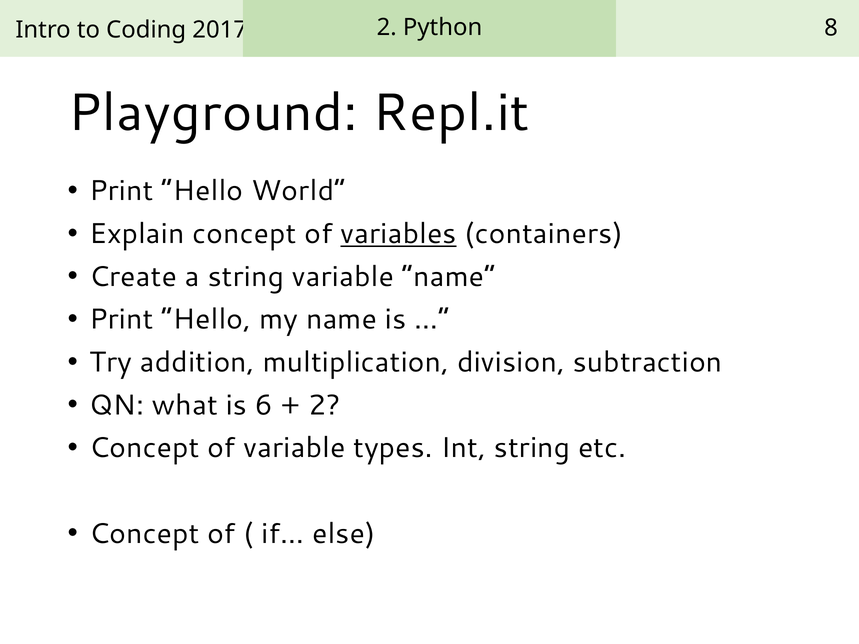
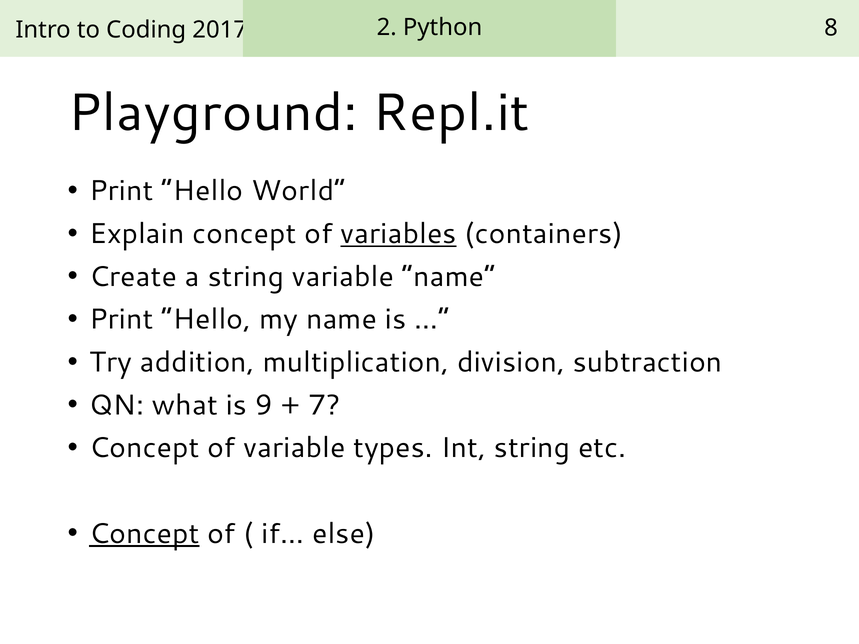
6: 6 -> 9 (264, 405)
2: 2 -> 7 (325, 405)
Concept underline: none -> present (144, 534)
